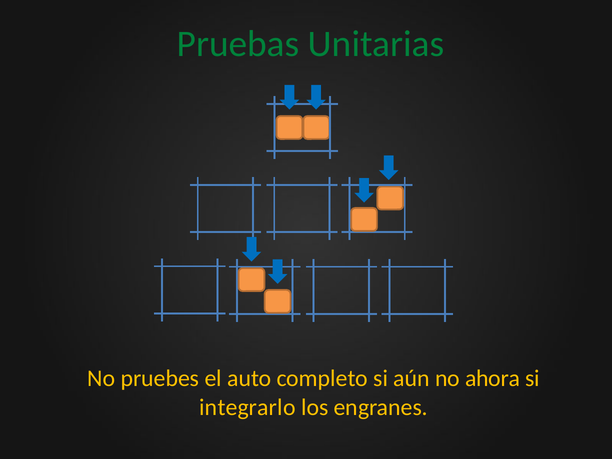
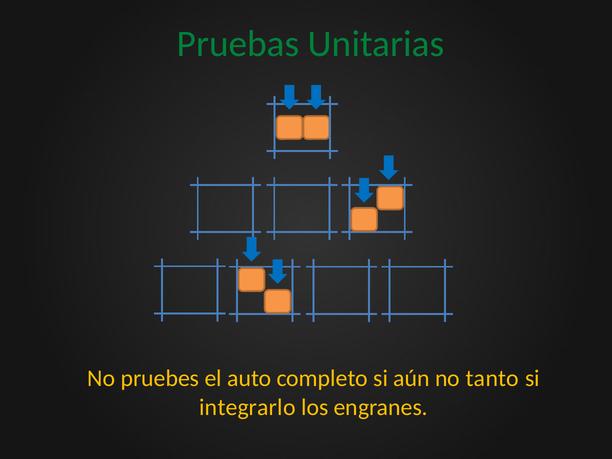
ahora: ahora -> tanto (492, 379)
